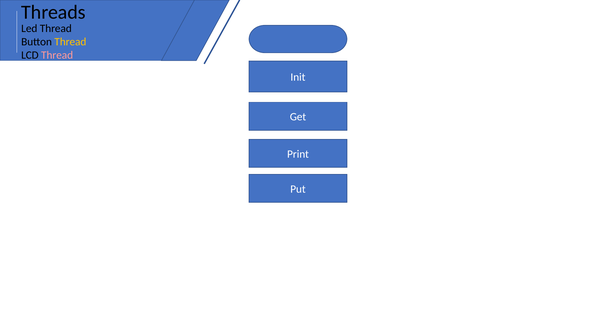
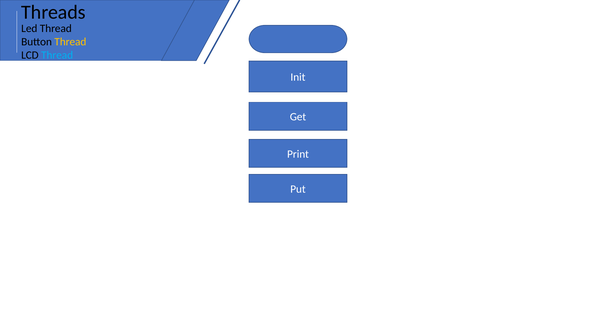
Thread colour: pink -> light blue (57, 55)
